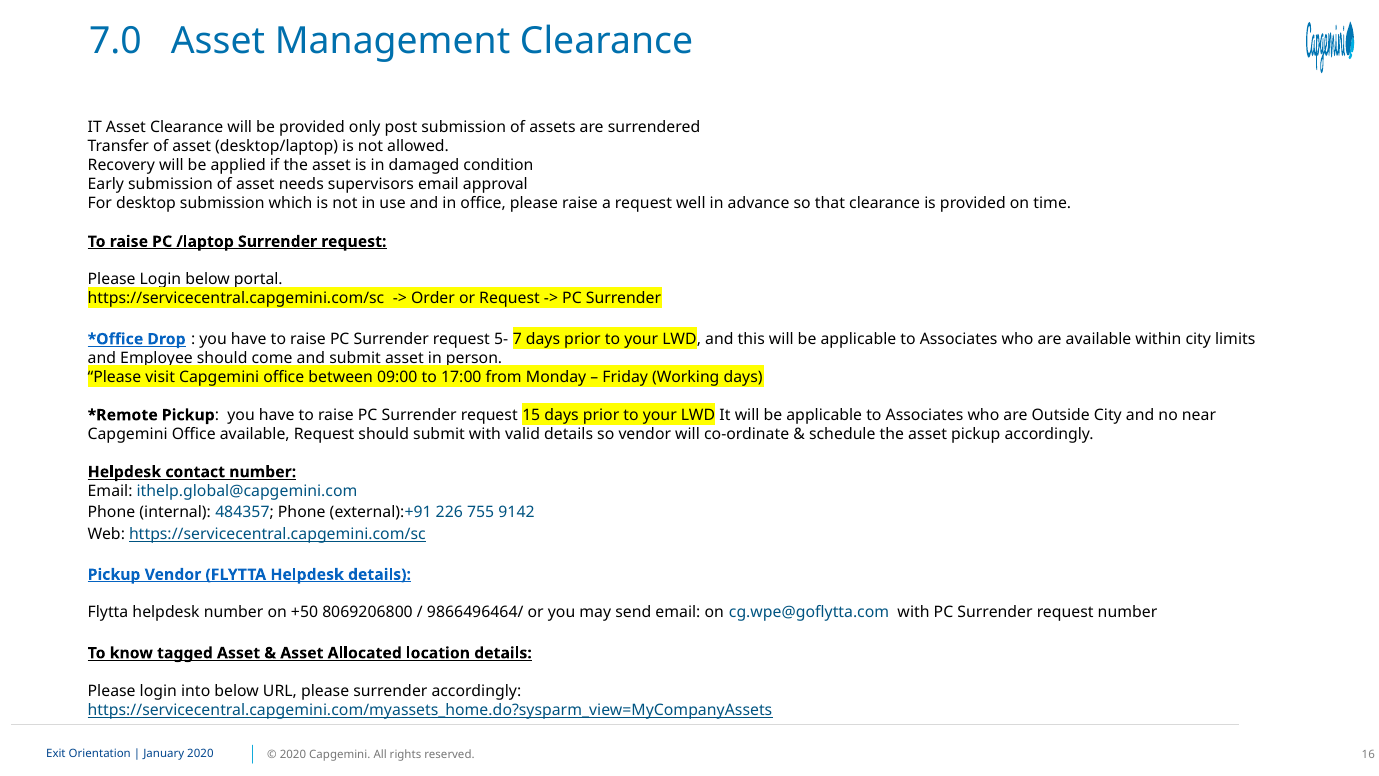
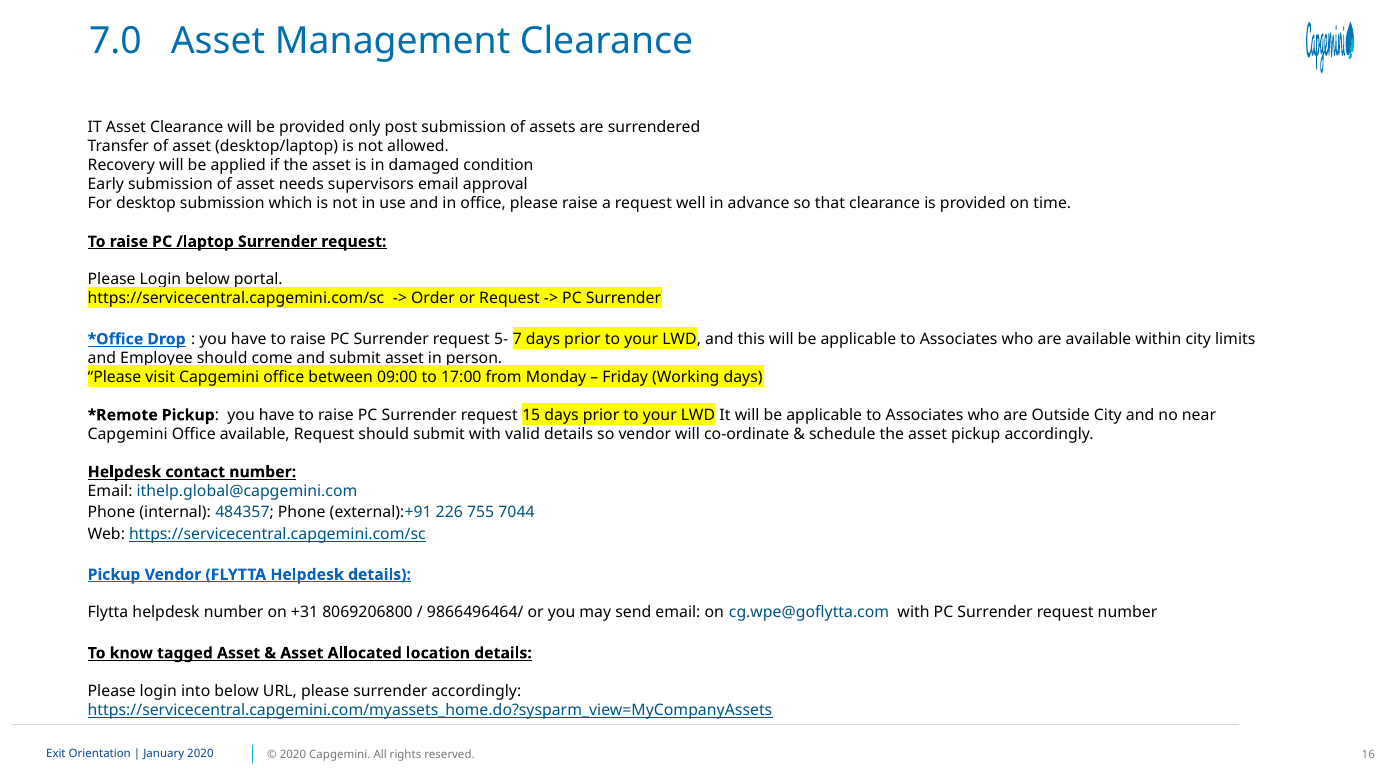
9142: 9142 -> 7044 (517, 512)
+50: +50 -> +31 (305, 612)
